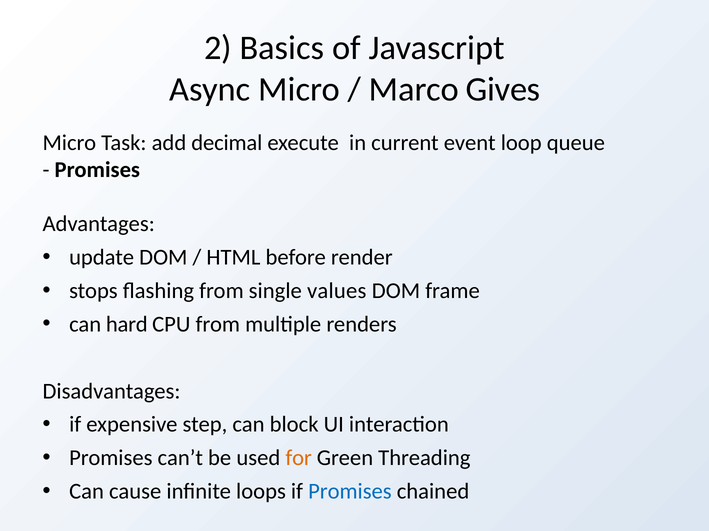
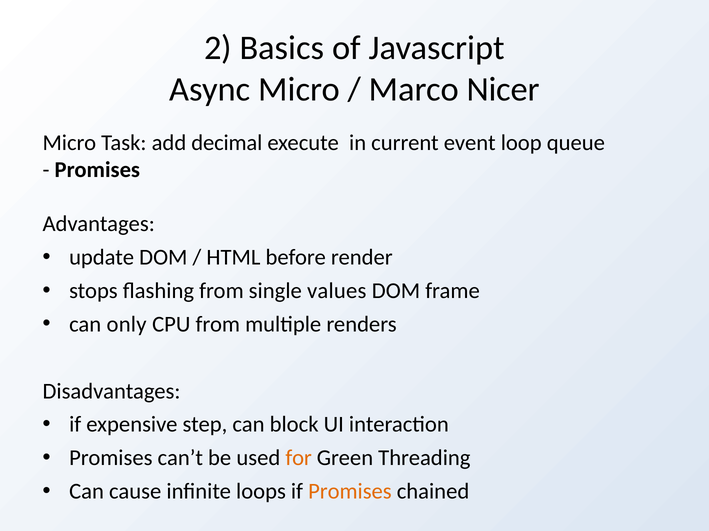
Gives: Gives -> Nicer (503, 89)
hard: hard -> only (127, 325)
Promises colour: blue -> orange (350, 492)
